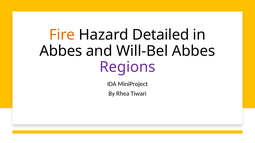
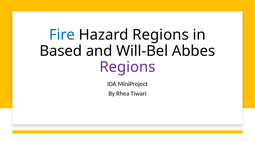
Fire colour: orange -> blue (62, 35)
Hazard Detailed: Detailed -> Regions (161, 35)
Abbes: Abbes -> Based (61, 51)
